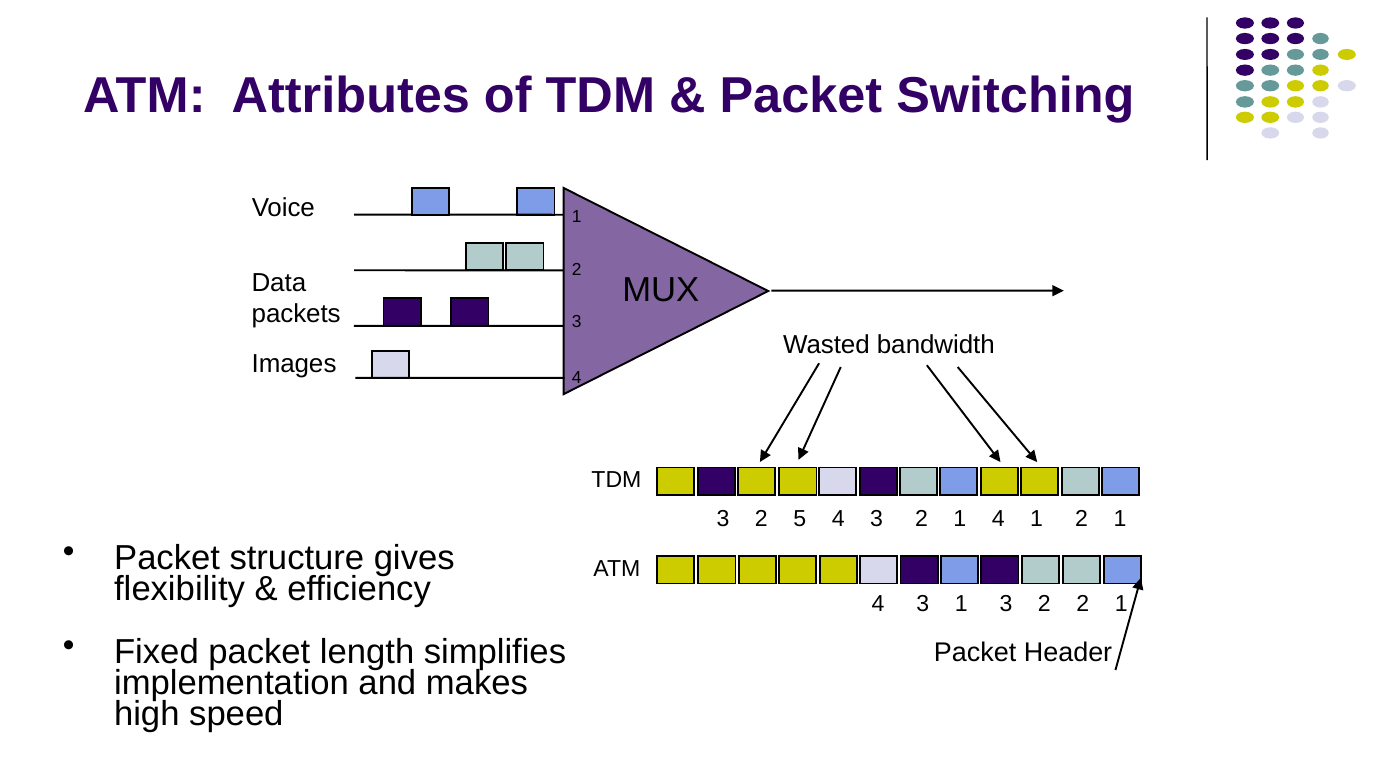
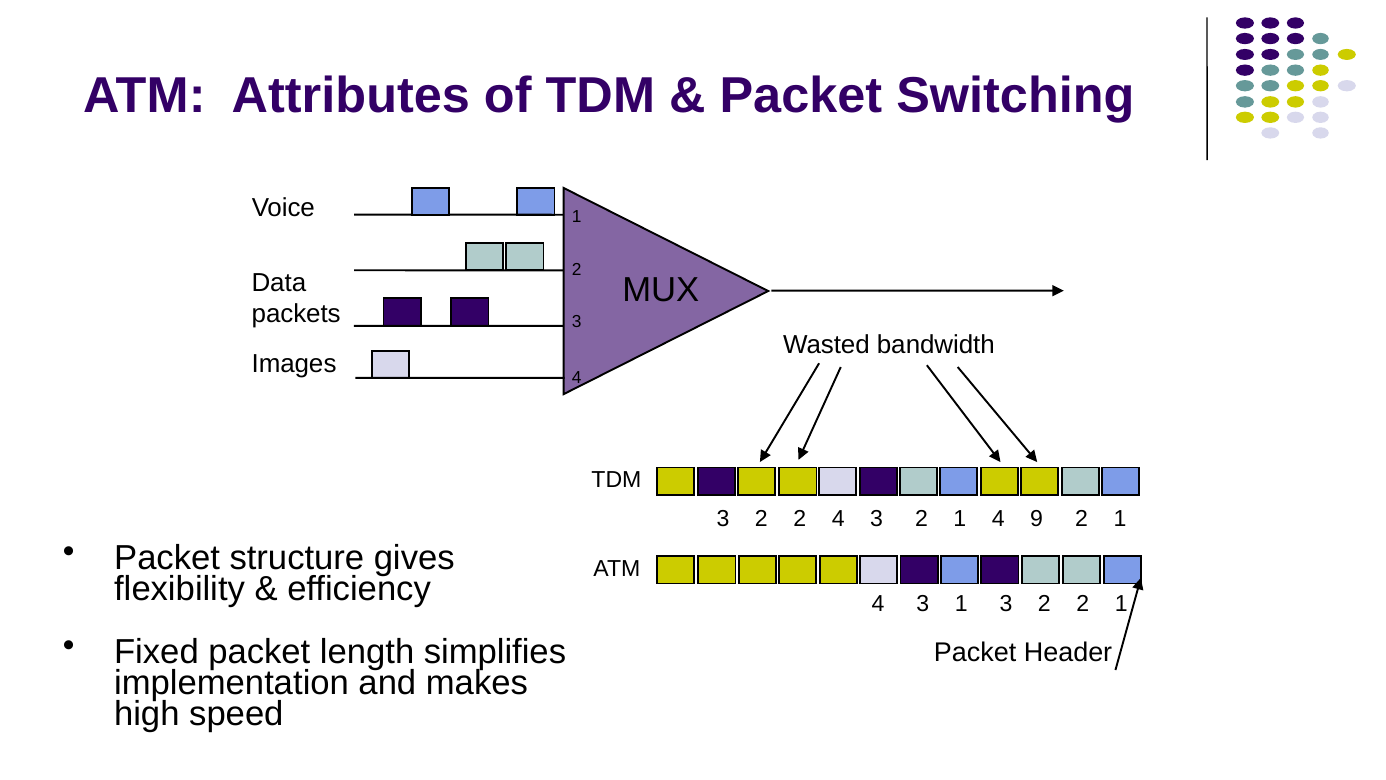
5: 5 -> 2 (800, 519)
4 1: 1 -> 9 (1037, 519)
